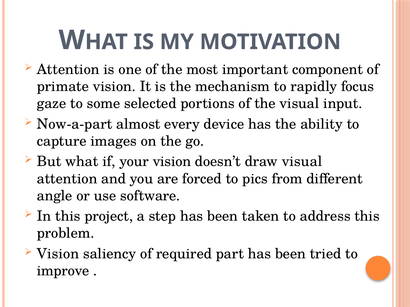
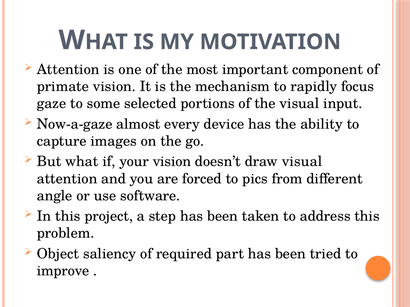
Now-a-part: Now-a-part -> Now-a-gaze (75, 124)
Vision: Vision -> Object (58, 254)
